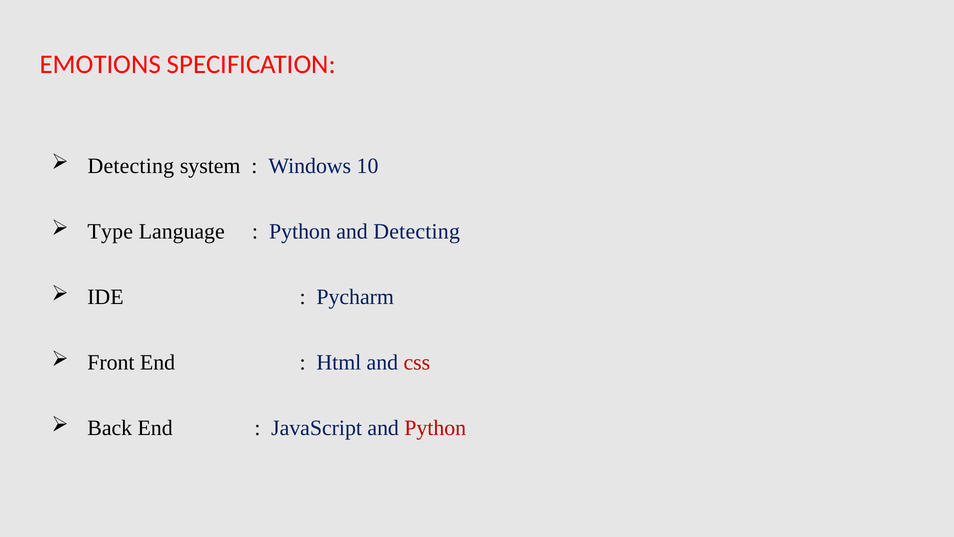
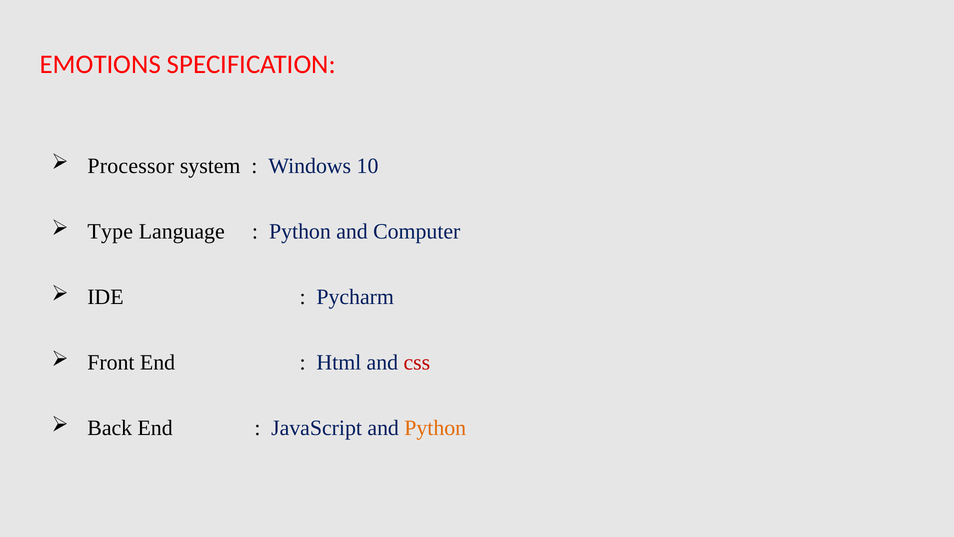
Detecting: Detecting -> Processor (131, 166)
and Detecting: Detecting -> Computer (417, 231)
Python colour: red -> orange (435, 428)
